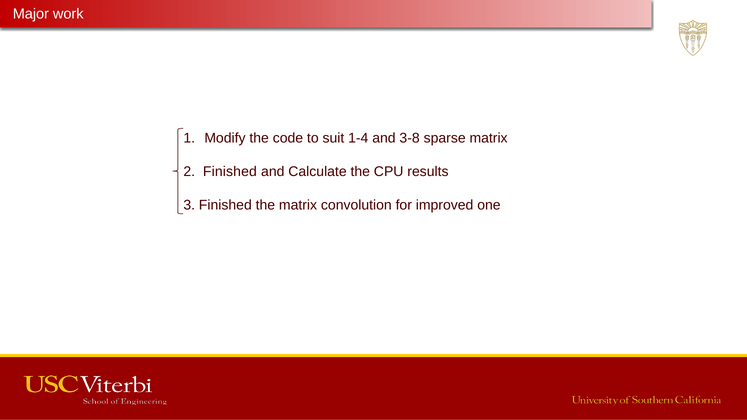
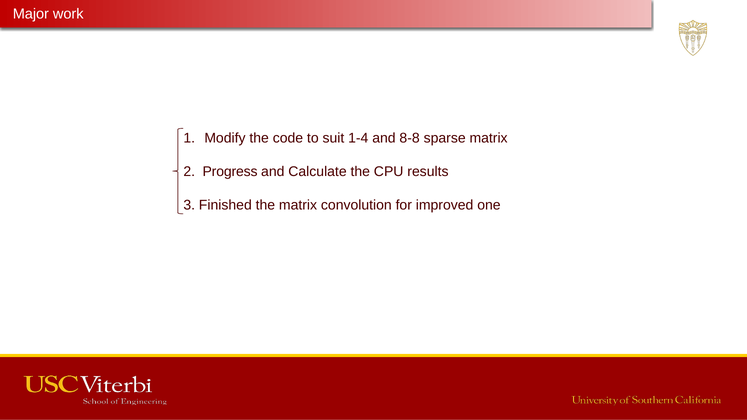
3-8: 3-8 -> 8-8 (410, 138)
2 Finished: Finished -> Progress (230, 172)
